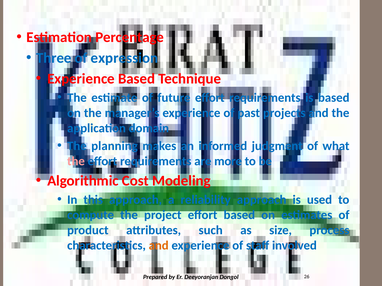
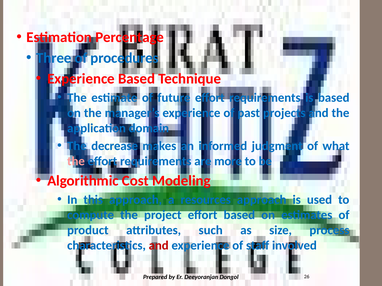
expression: expression -> procedures (125, 58)
planning: planning -> decrease (115, 146)
reliability: reliability -> resources (206, 200)
and colour: orange -> red (159, 246)
